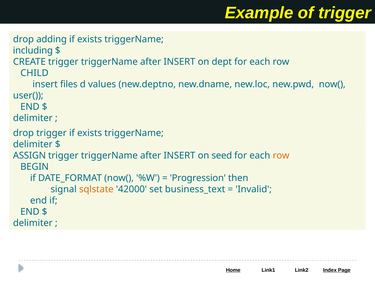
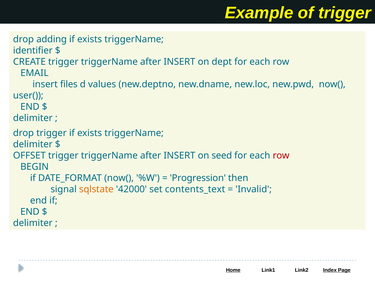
including: including -> identifier (33, 51)
CHILD: CHILD -> EMAIL (34, 73)
ASSIGN: ASSIGN -> OFFSET (29, 156)
row colour: orange -> red (281, 156)
business_text: business_text -> contents_text (195, 189)
